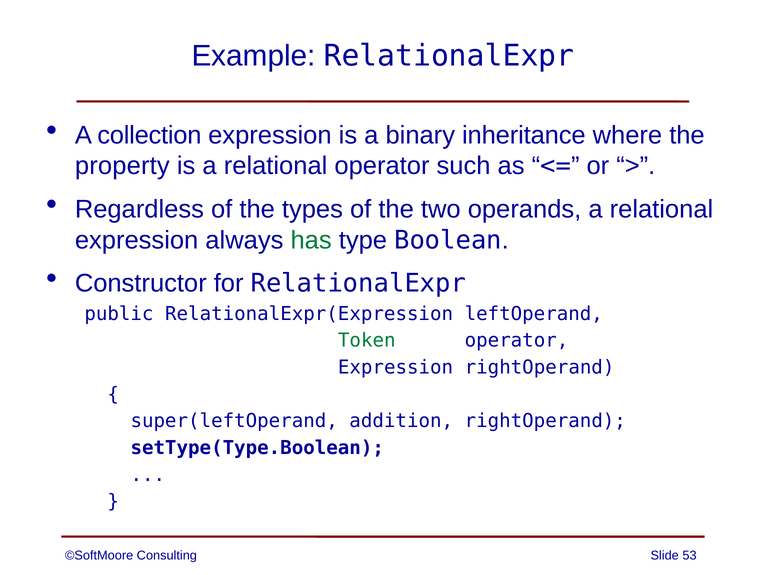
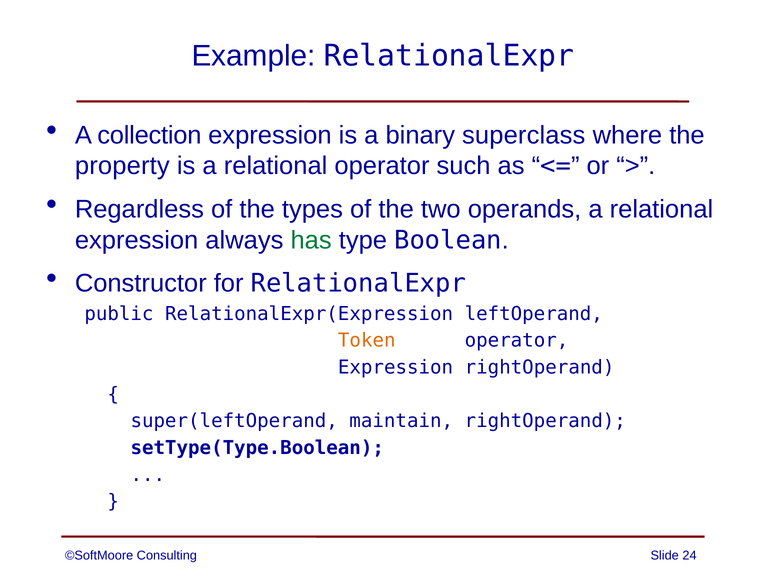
inheritance: inheritance -> superclass (524, 135)
Token colour: green -> orange (367, 340)
addition: addition -> maintain (401, 421)
53: 53 -> 24 (690, 555)
